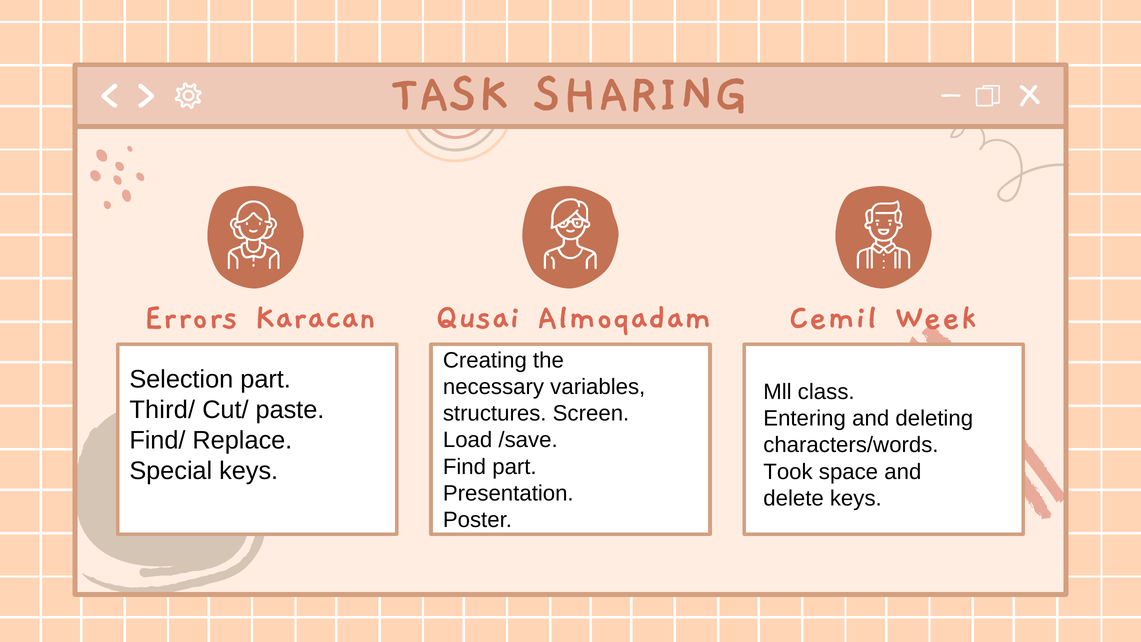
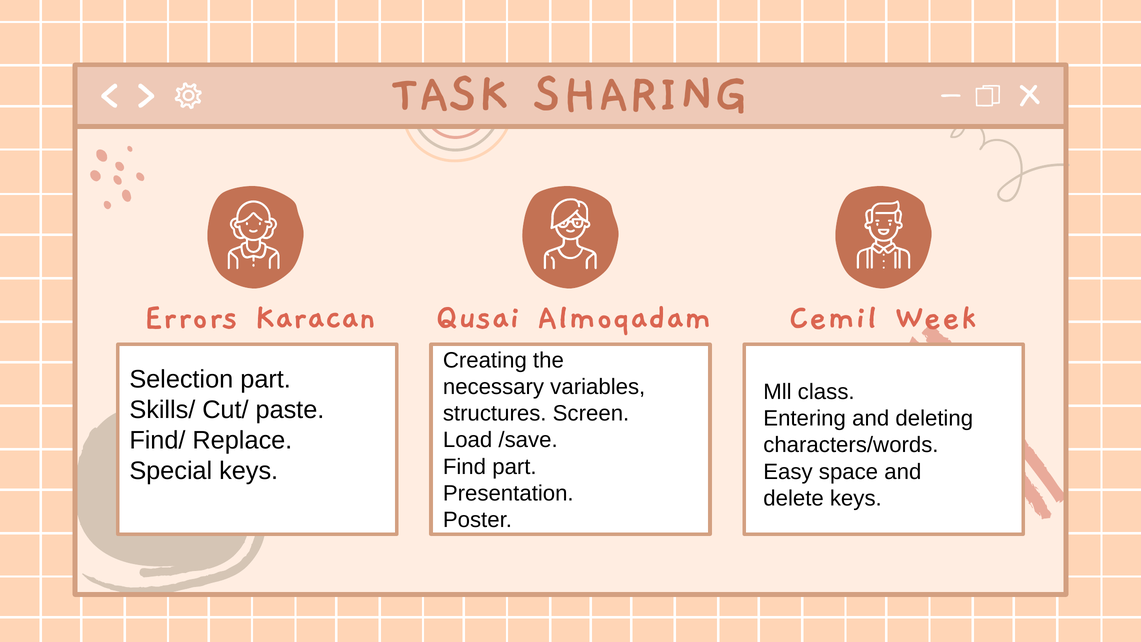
Third/: Third/ -> Skills/ (162, 410)
Took: Took -> Easy (788, 472)
